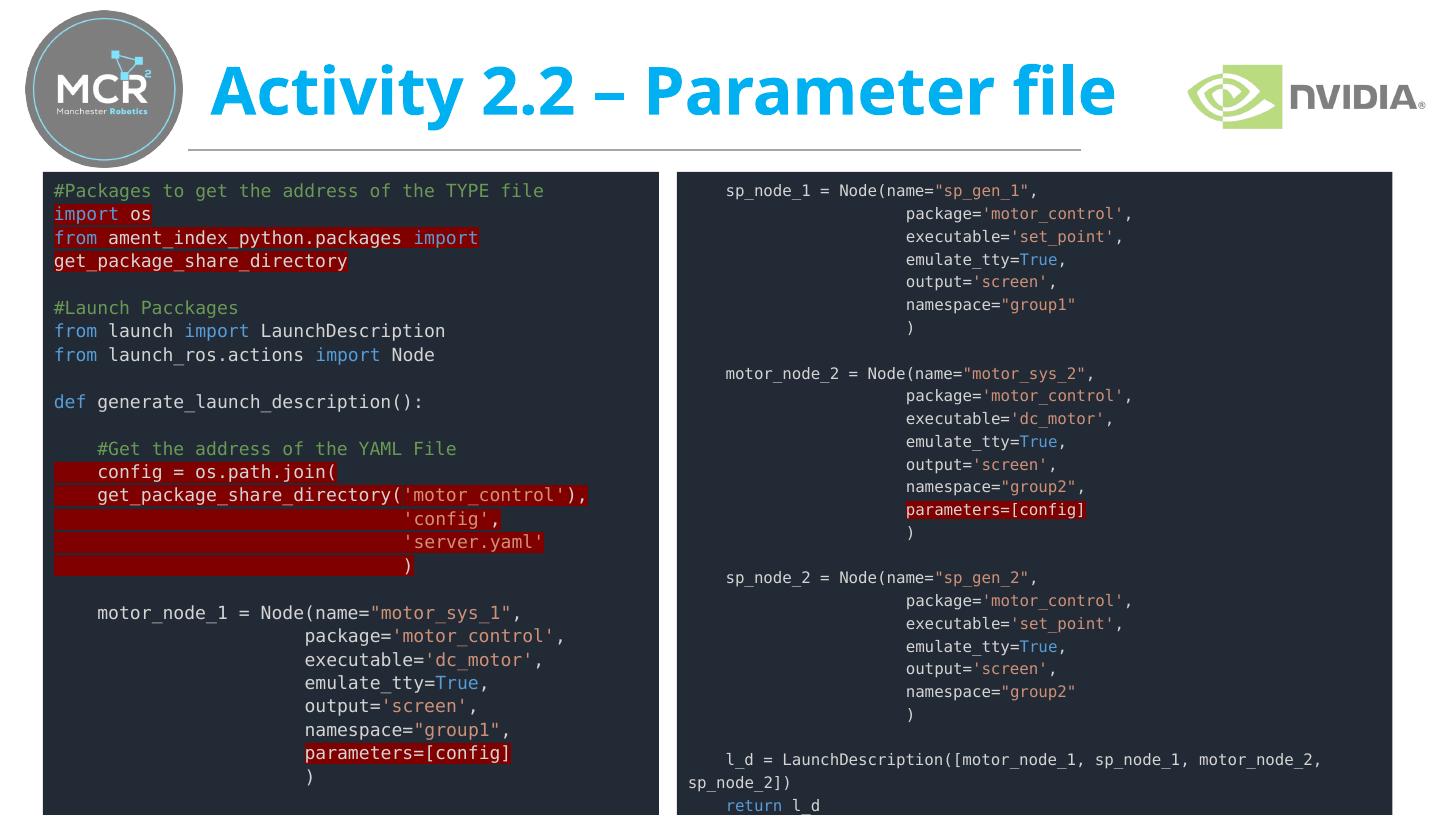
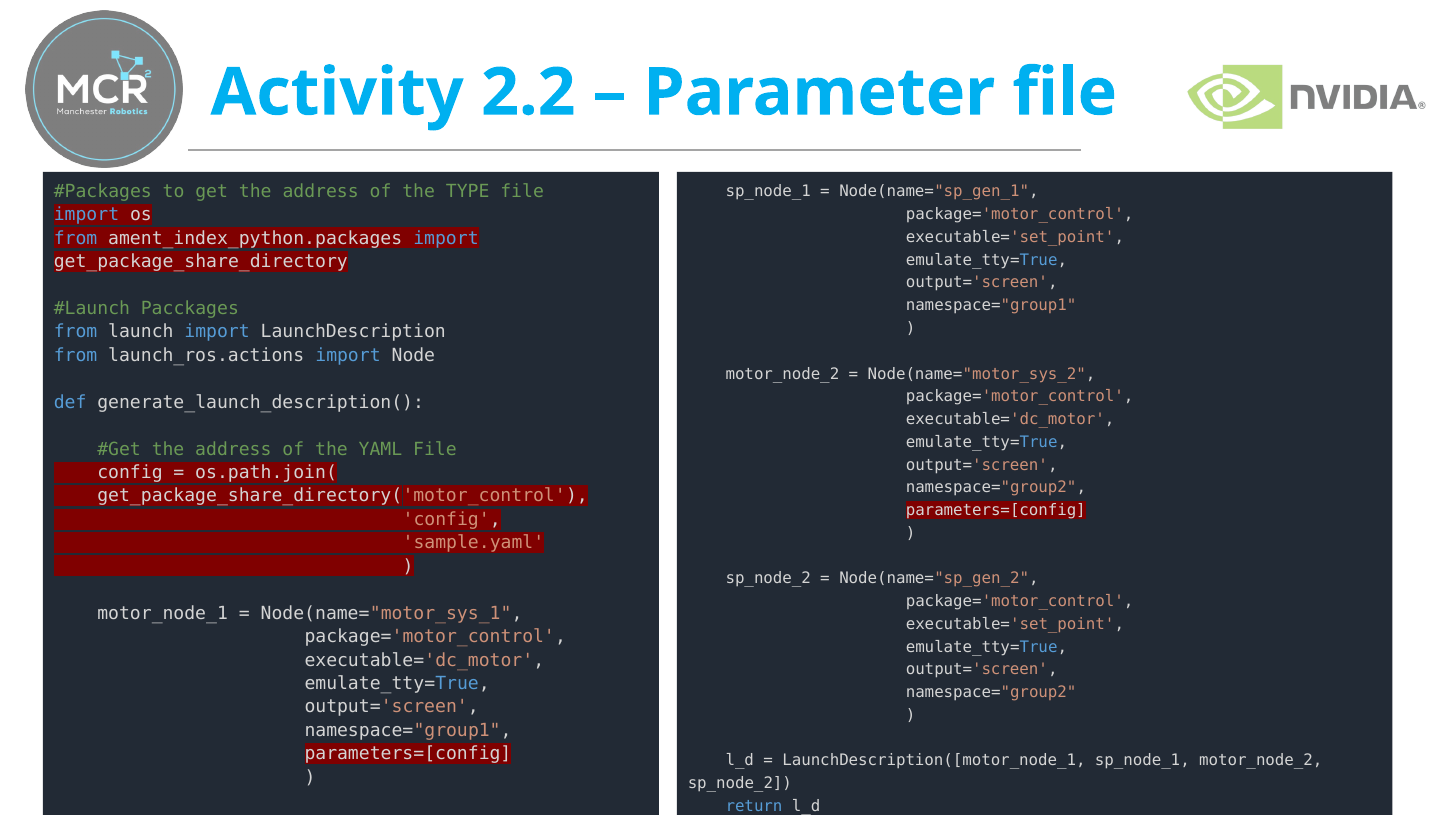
server.yaml: server.yaml -> sample.yaml (473, 543)
